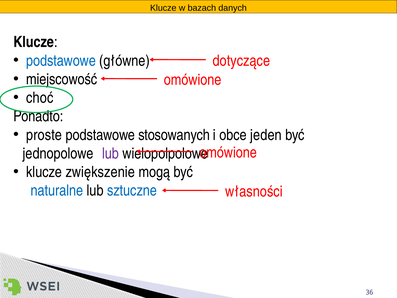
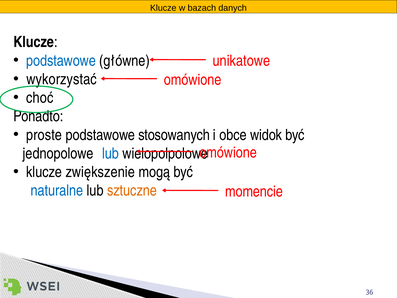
dotyczące: dotyczące -> unikatowe (241, 61)
miejscowość: miejscowość -> wykorzystać (62, 79)
jeden: jeden -> widok (266, 135)
lub colour: purple -> blue (111, 153)
sztuczne colour: blue -> orange (132, 190)
własności: własności -> momencie (254, 191)
